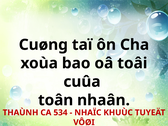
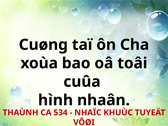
toân: toân -> hình (56, 100)
